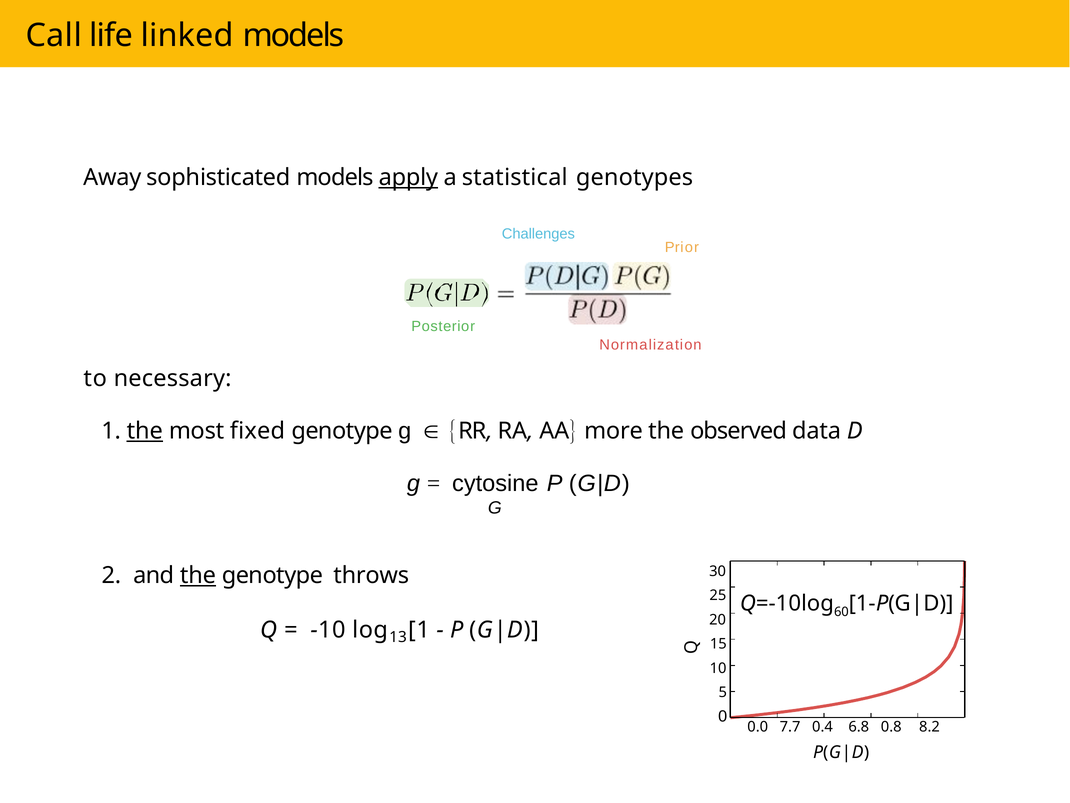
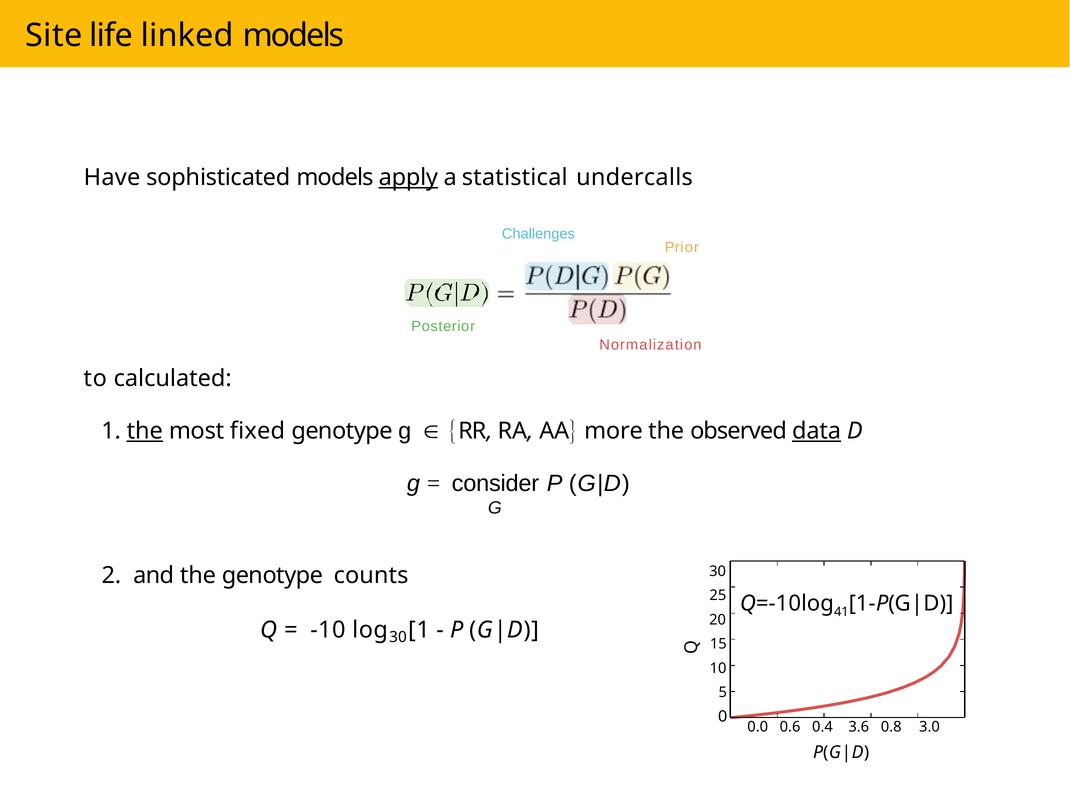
Call: Call -> Site (54, 35)
Away: Away -> Have (112, 178)
genotypes: genotypes -> undercalls (634, 178)
necessary: necessary -> calculated (173, 379)
data underline: none -> present (817, 431)
cytosine: cytosine -> consider (495, 484)
the underline: present -> none (198, 576)
throws: throws -> counts (371, 576)
60: 60 -> 41 (841, 612)
13: 13 -> 30 (398, 638)
7.7: 7.7 -> 0.6 (790, 727)
6.8: 6.8 -> 3.6 (859, 727)
8.2: 8.2 -> 3.0 (929, 727)
